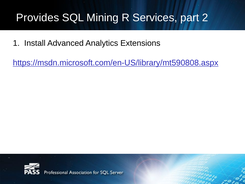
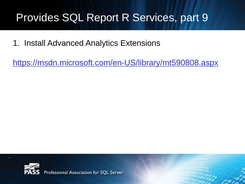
Mining: Mining -> Report (103, 18)
2: 2 -> 9 (205, 18)
